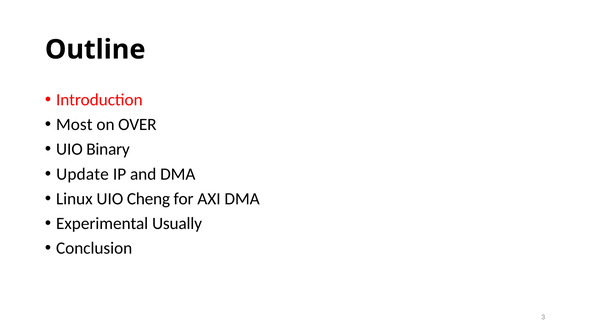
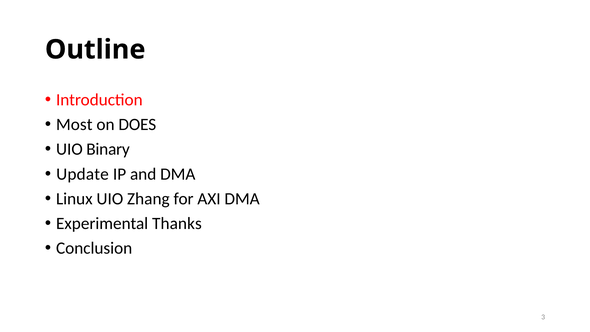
OVER: OVER -> DOES (137, 124)
Cheng: Cheng -> Zhang (148, 199)
Usually: Usually -> Thanks (177, 223)
